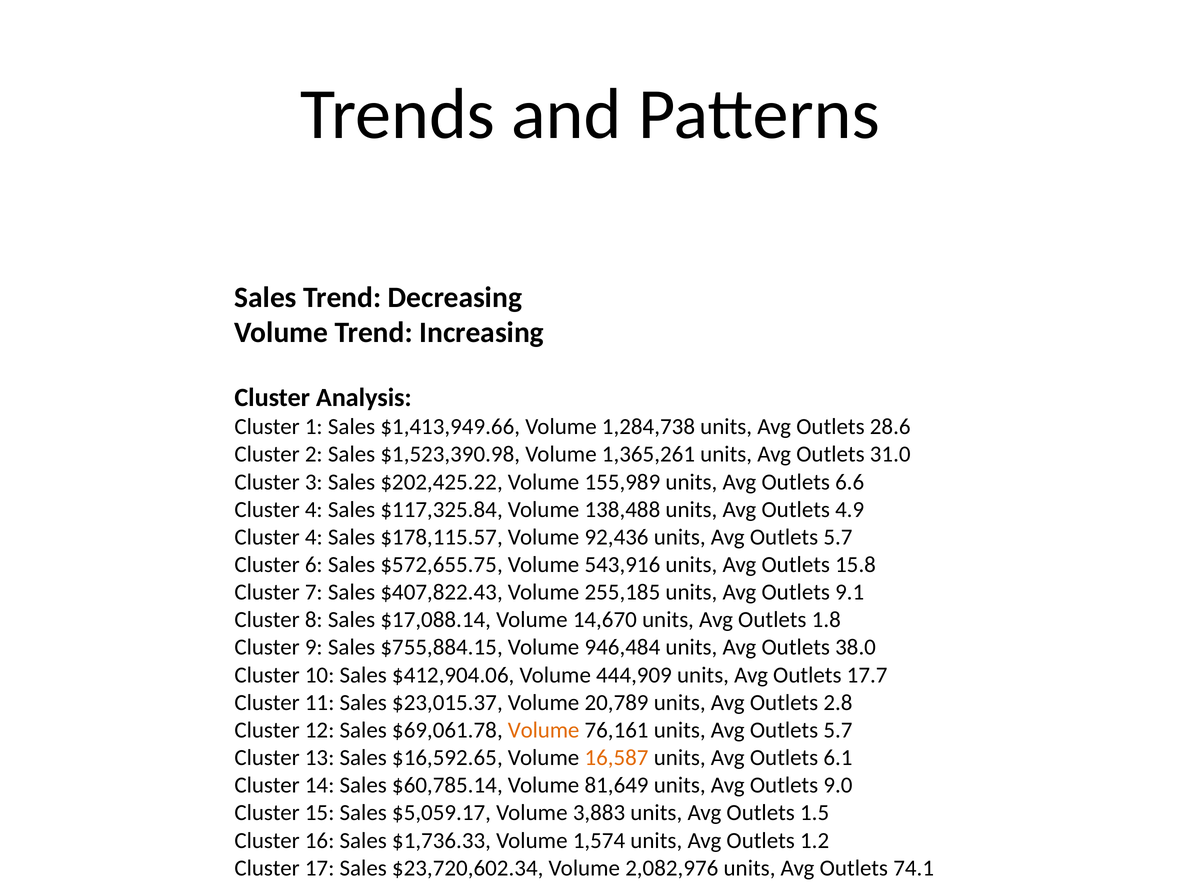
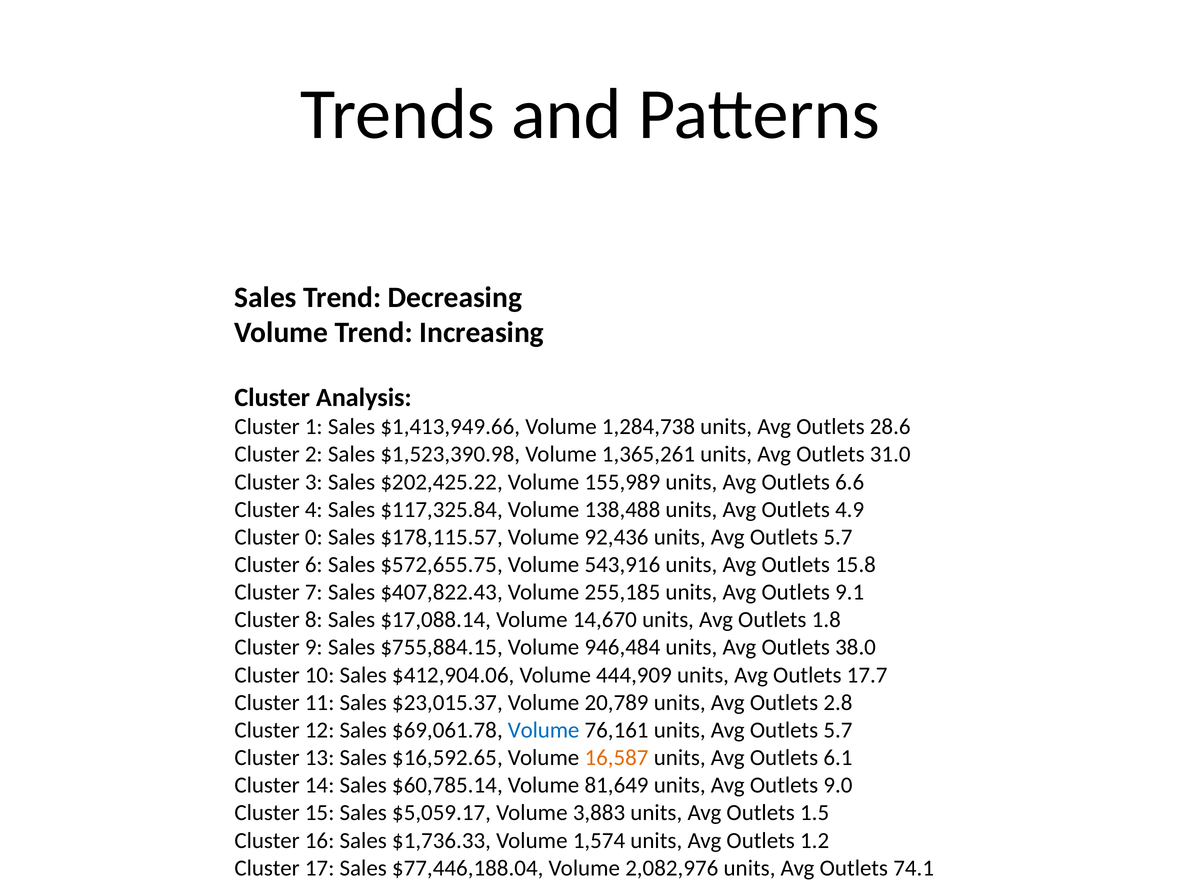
4: 4 -> 0 (314, 537)
Volume colour: orange -> blue (544, 730)
$23,720,602.34: $23,720,602.34 -> $77,446,188.04 (468, 868)
